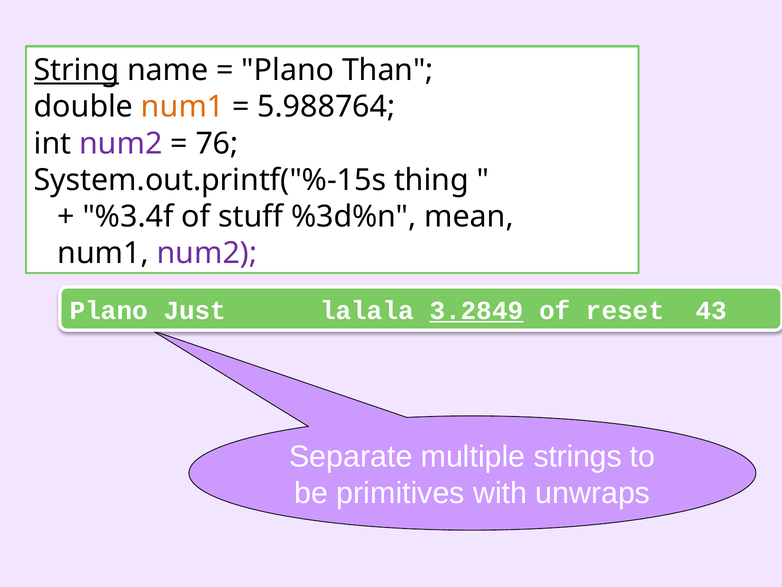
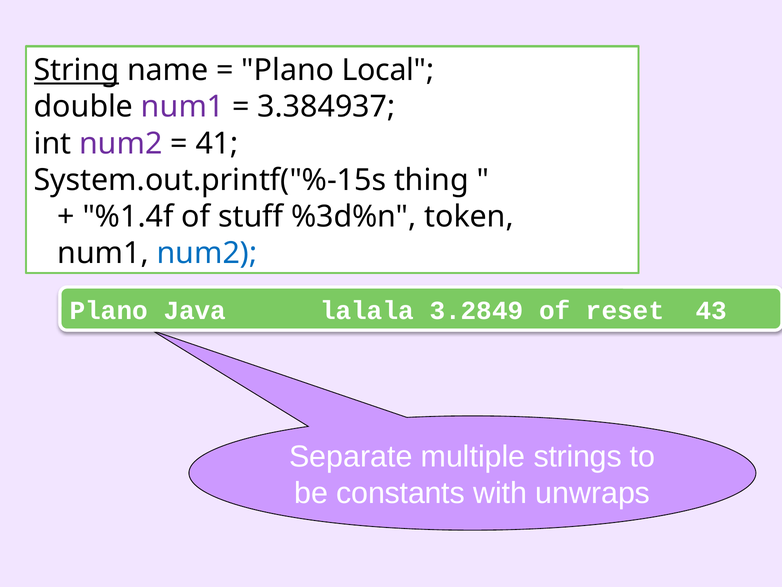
Than: Than -> Local (388, 70)
num1 colour: orange -> purple (183, 107)
5.988764: 5.988764 -> 3.384937 (326, 107)
76: 76 -> 41 (217, 143)
%3.4f: %3.4f -> %1.4f (128, 216)
mean: mean -> token (469, 216)
num2 colour: purple -> blue (207, 253)
Just: Just -> Java (195, 310)
3.2849 underline: present -> none (476, 310)
primitives: primitives -> constants (401, 493)
